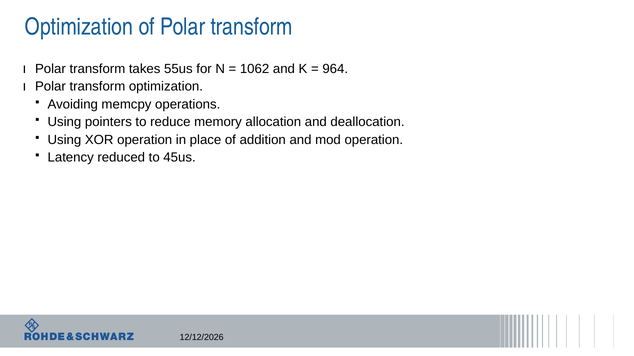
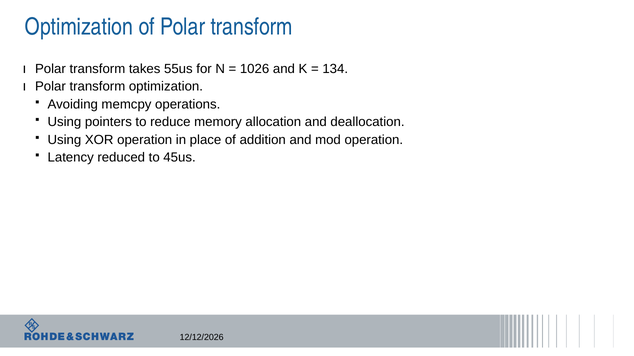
1062: 1062 -> 1026 (255, 69)
964: 964 -> 134 (335, 69)
